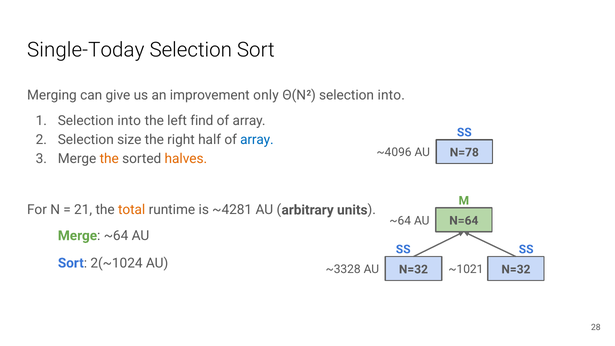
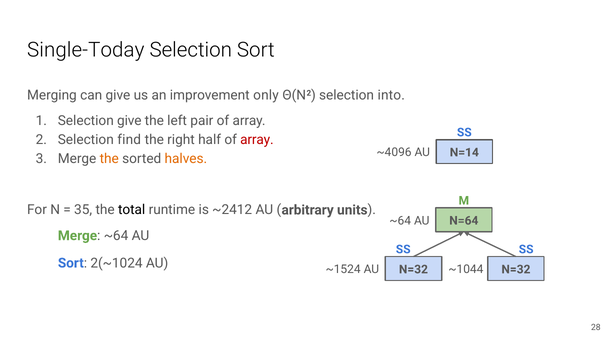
into: into -> give (129, 121)
find: find -> pair (202, 121)
size: size -> find (129, 140)
array colour: blue -> red (257, 140)
N=78: N=78 -> N=14 (464, 152)
21: 21 -> 35 (83, 210)
total colour: orange -> black (132, 210)
~4281: ~4281 -> ~2412 (232, 210)
~3328: ~3328 -> ~1524 (343, 269)
~1021: ~1021 -> ~1044 (466, 269)
